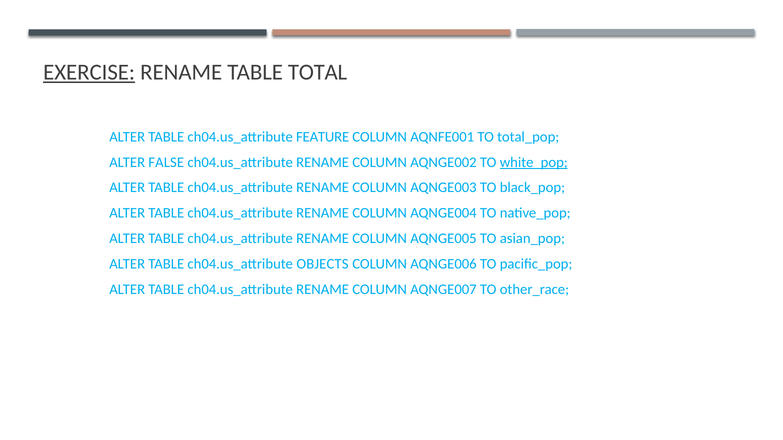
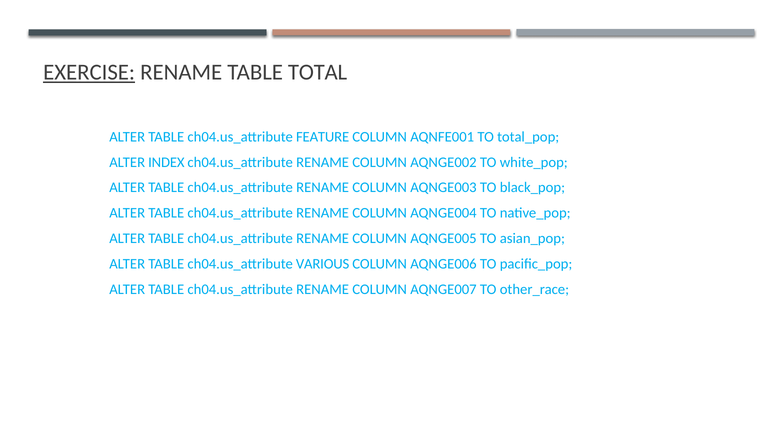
FALSE: FALSE -> INDEX (166, 162)
white_pop underline: present -> none (534, 162)
OBJECTS: OBJECTS -> VARIOUS (323, 264)
